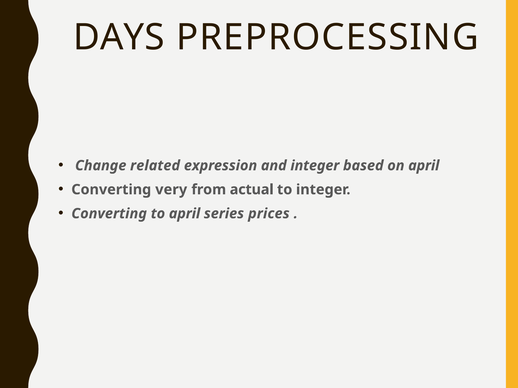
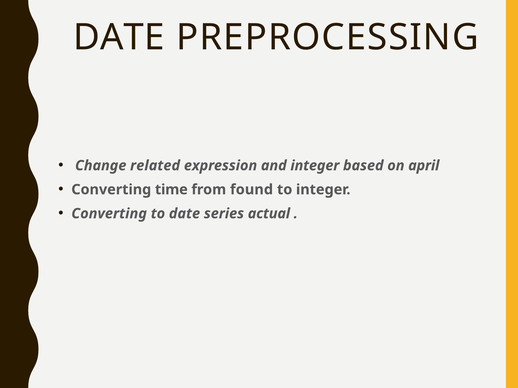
DAYS: DAYS -> DATE (119, 37)
very: very -> time (171, 190)
actual: actual -> found (252, 190)
to april: april -> date (184, 214)
prices: prices -> actual (269, 214)
